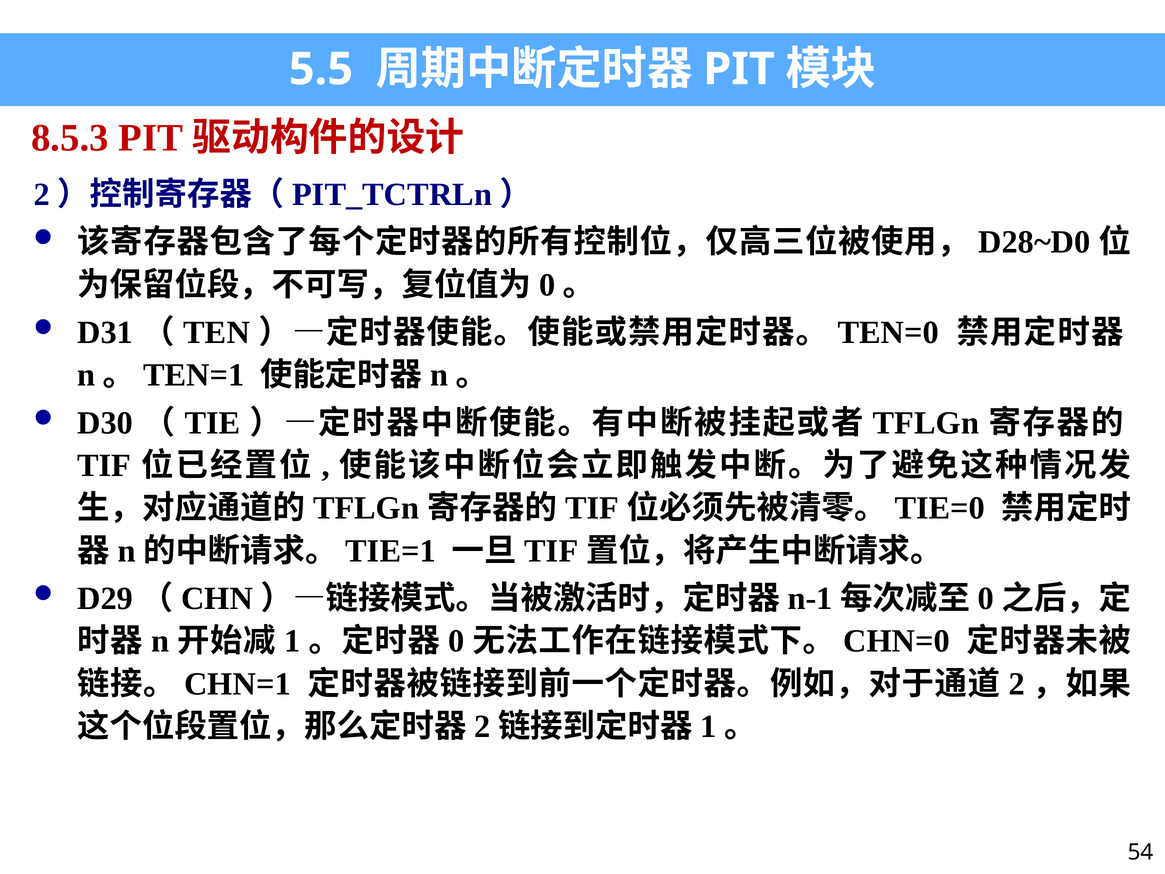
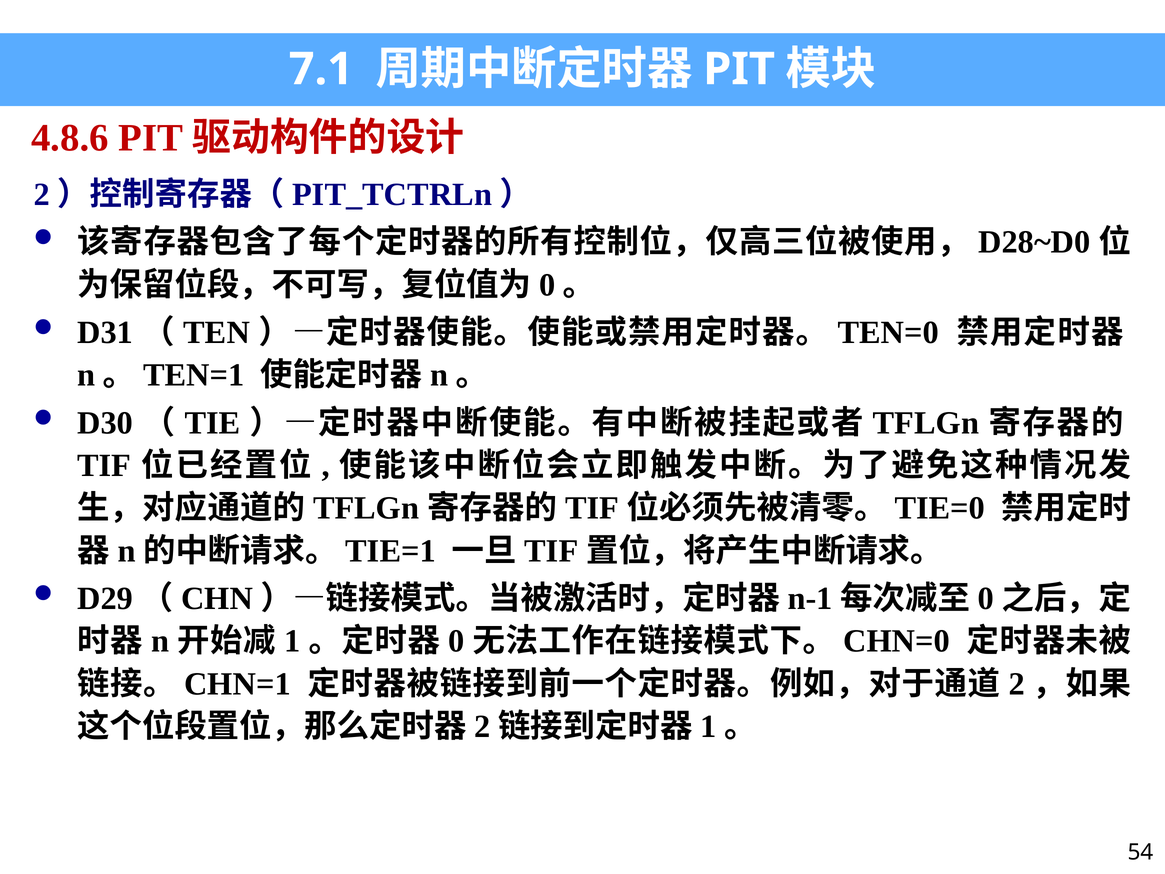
5.5: 5.5 -> 7.1 (321, 69)
8.5.3: 8.5.3 -> 4.8.6 (70, 138)
